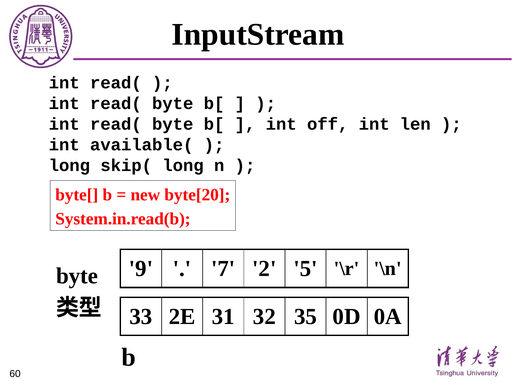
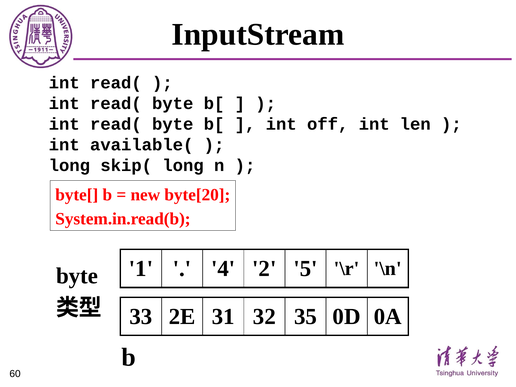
9: 9 -> 1 (141, 269)
7: 7 -> 4 (223, 269)
